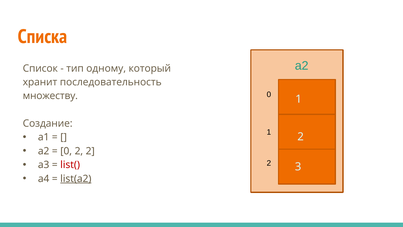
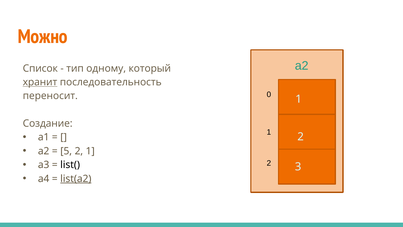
Списка: Списка -> Можно (43, 37)
хранит underline: none -> present (40, 82)
множеству: множеству -> переносит (50, 96)
0: 0 -> 5 (66, 151)
2: 2 -> 1 (90, 151)
list( colour: red -> black (70, 165)
